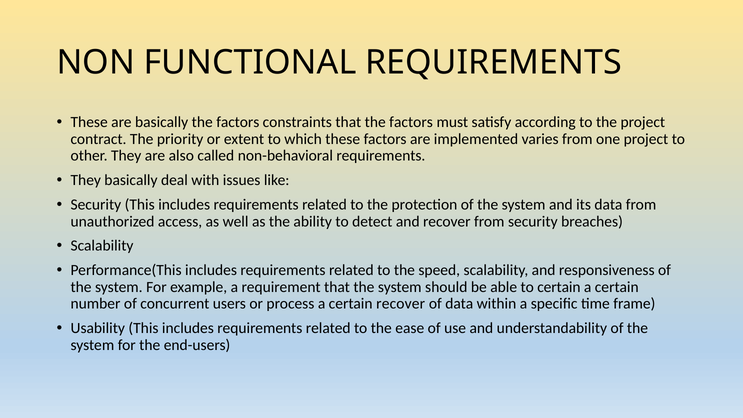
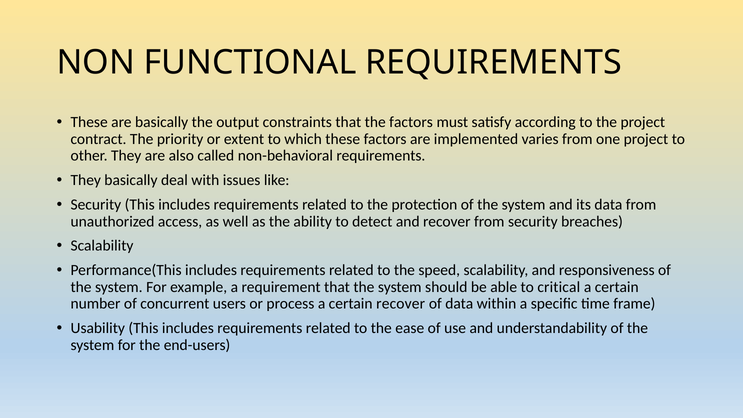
basically the factors: factors -> output (238, 122)
to certain: certain -> critical (559, 287)
